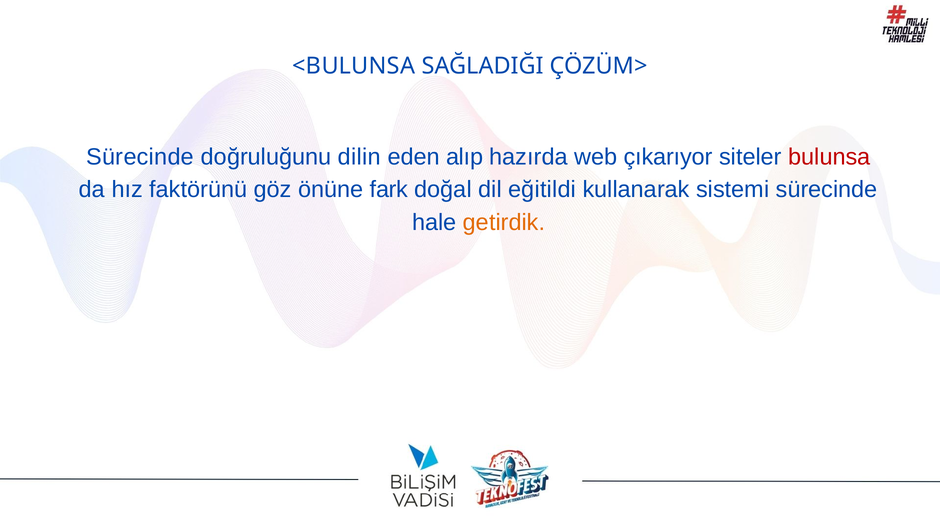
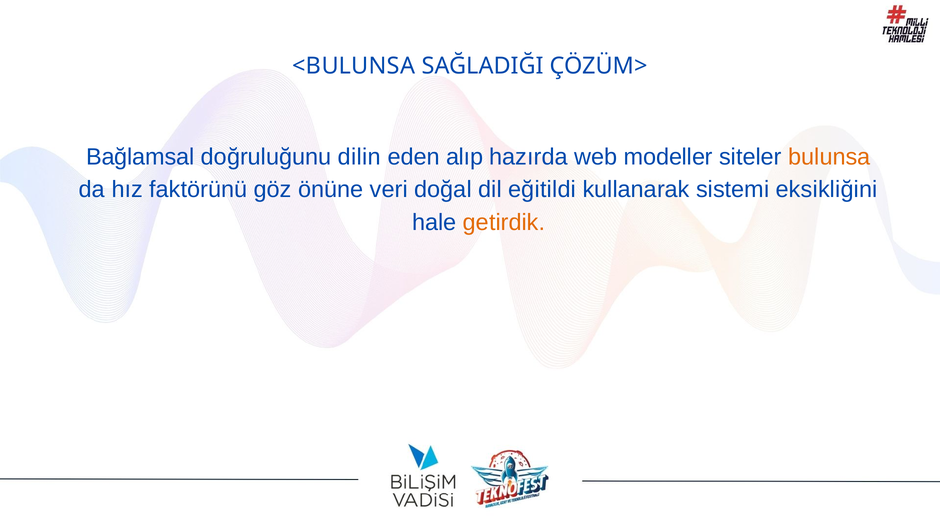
Sürecinde: Sürecinde -> Bağlamsal (140, 157)
çıkarıyor: çıkarıyor -> modeller (668, 157)
bulunsa colour: red -> orange (829, 157)
fark: fark -> veri (389, 190)
sistemi sürecinde: sürecinde -> eksikliğini (827, 190)
